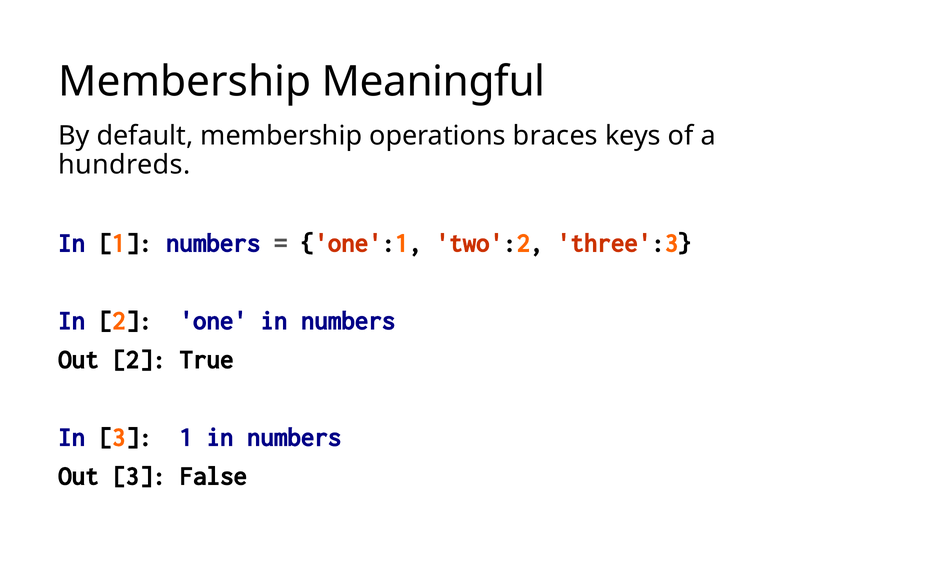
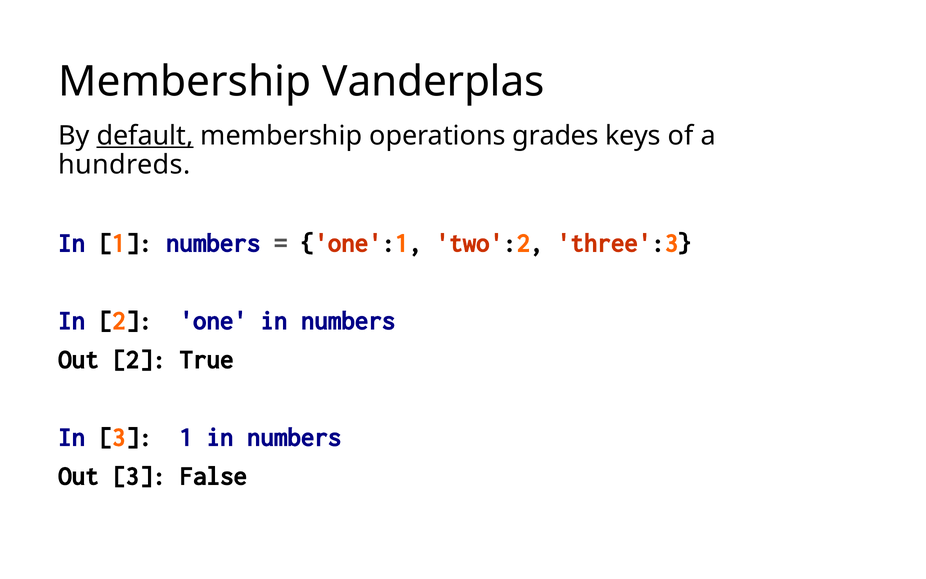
Meaningful: Meaningful -> Vanderplas (433, 82)
default underline: none -> present (145, 136)
braces: braces -> grades (556, 136)
